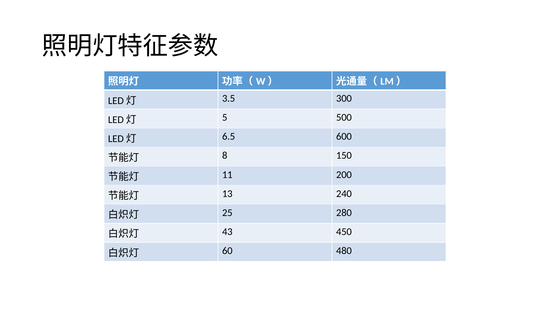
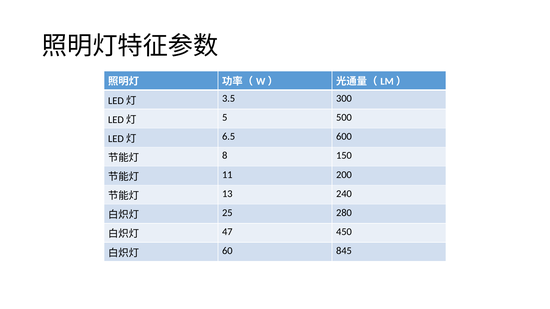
43: 43 -> 47 (227, 232)
480: 480 -> 845 (344, 251)
